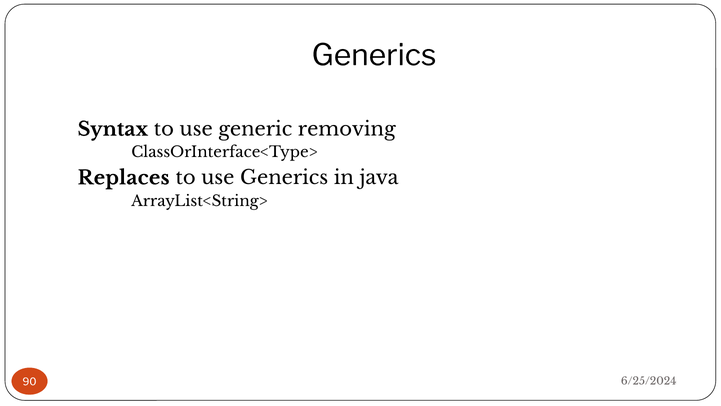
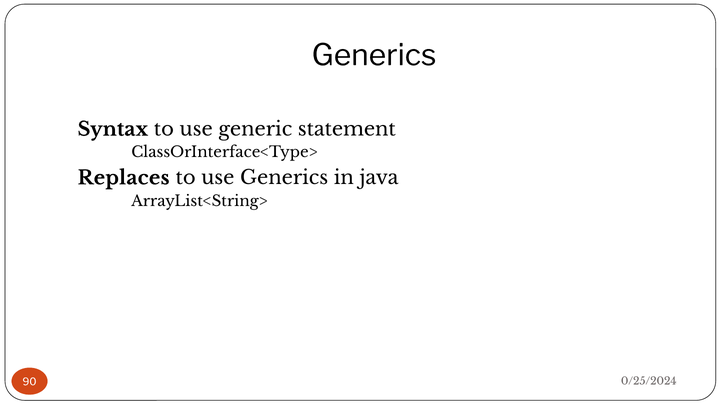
removing: removing -> statement (347, 129)
6/25/2024: 6/25/2024 -> 0/25/2024 (649, 381)
